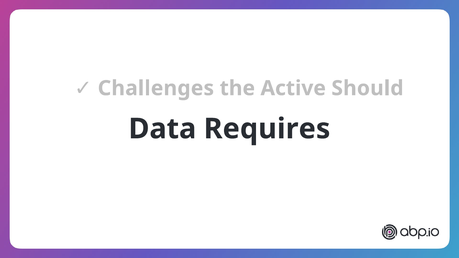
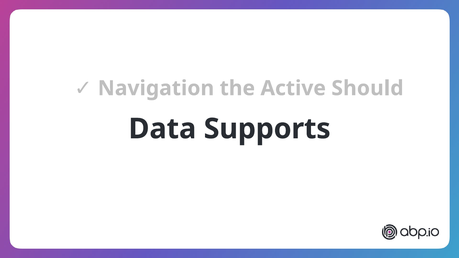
Challenges: Challenges -> Navigation (156, 88)
Requires: Requires -> Supports (267, 129)
